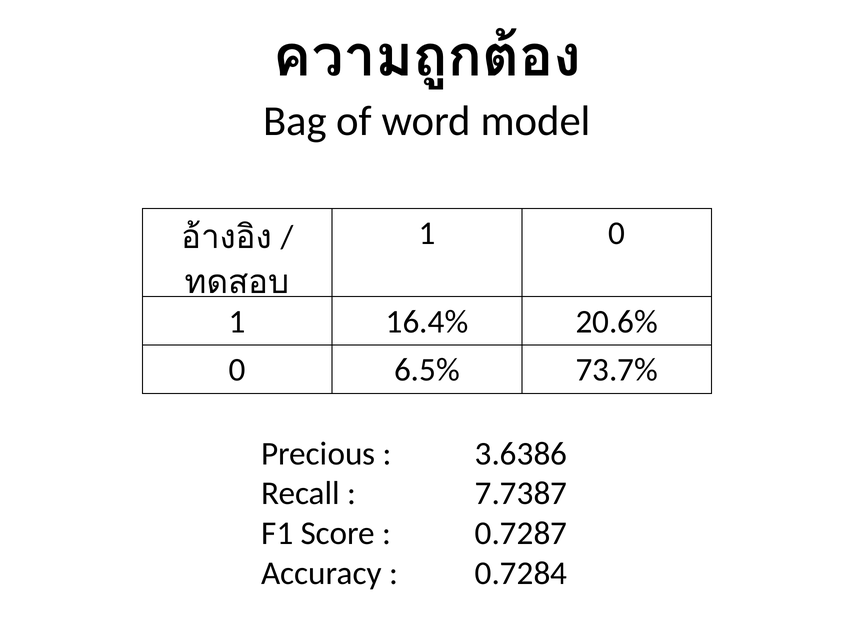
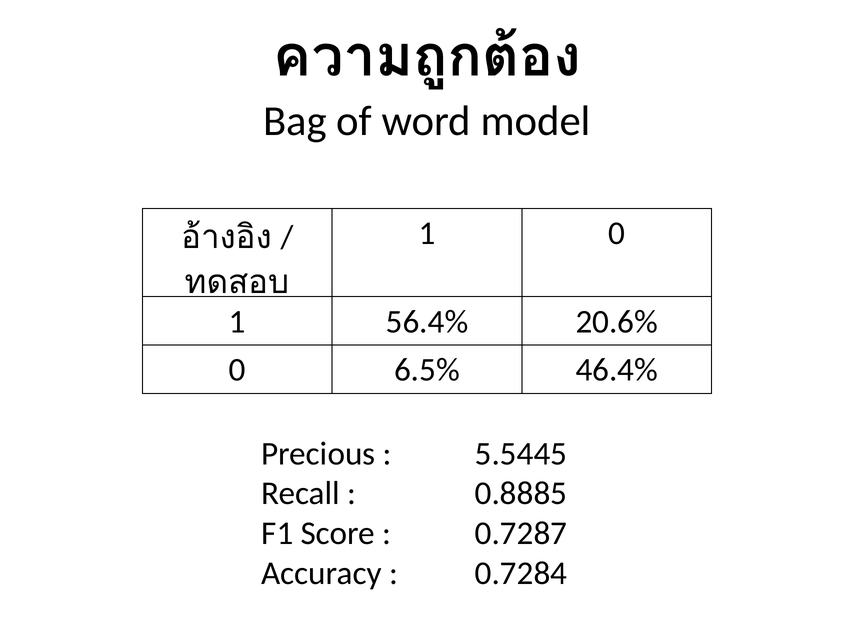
16.4%: 16.4% -> 56.4% (427, 322)
73.7%: 73.7% -> 46.4% (617, 370)
3.6386: 3.6386 -> 5.5445 (521, 454)
7.7387: 7.7387 -> 0.8885 (521, 494)
